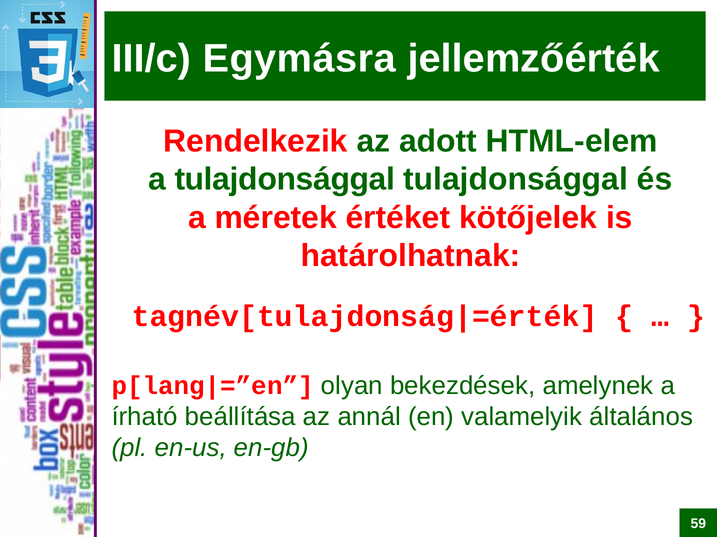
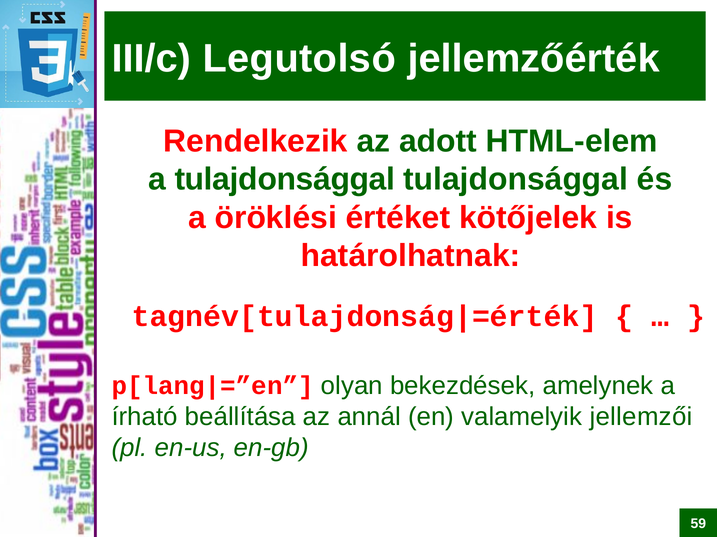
Egymásra: Egymásra -> Legutolsó (299, 59)
méretek: méretek -> öröklési (276, 218)
általános: általános -> jellemzői (641, 417)
